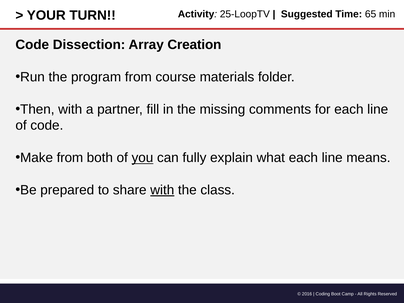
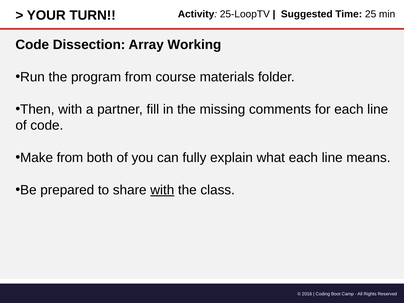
65: 65 -> 25 (371, 14)
Creation: Creation -> Working (194, 45)
you underline: present -> none (142, 158)
